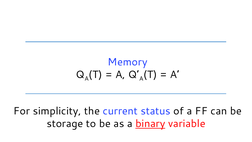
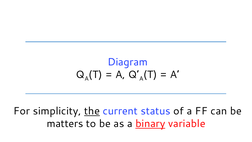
Memory: Memory -> Diagram (128, 62)
the underline: none -> present (92, 111)
storage: storage -> matters (65, 123)
